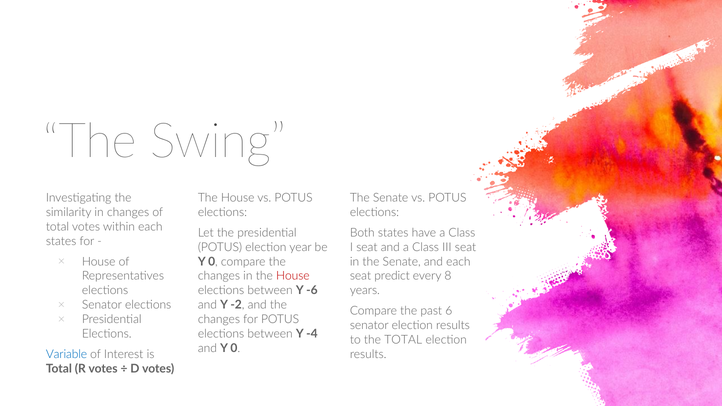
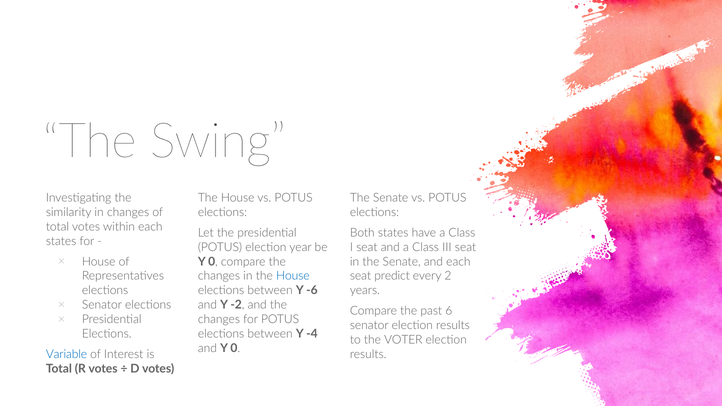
House colour: red -> blue (293, 276)
8: 8 -> 2 (448, 276)
the TOTAL: TOTAL -> VOTER (403, 340)
